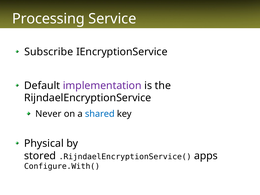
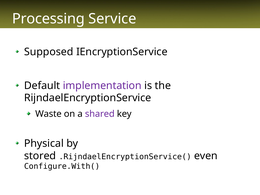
Subscribe: Subscribe -> Supposed (49, 52)
Never: Never -> Waste (48, 114)
shared colour: blue -> purple (100, 114)
apps: apps -> even (206, 156)
